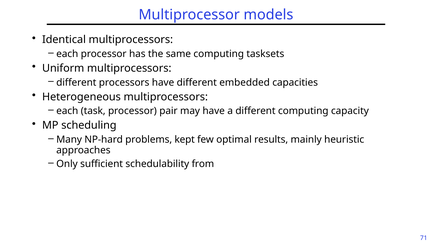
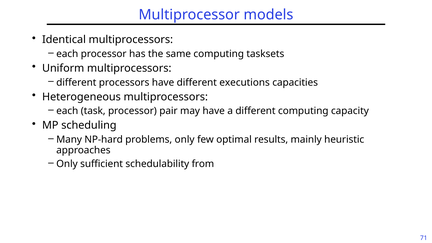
embedded: embedded -> executions (245, 82)
problems kept: kept -> only (185, 140)
